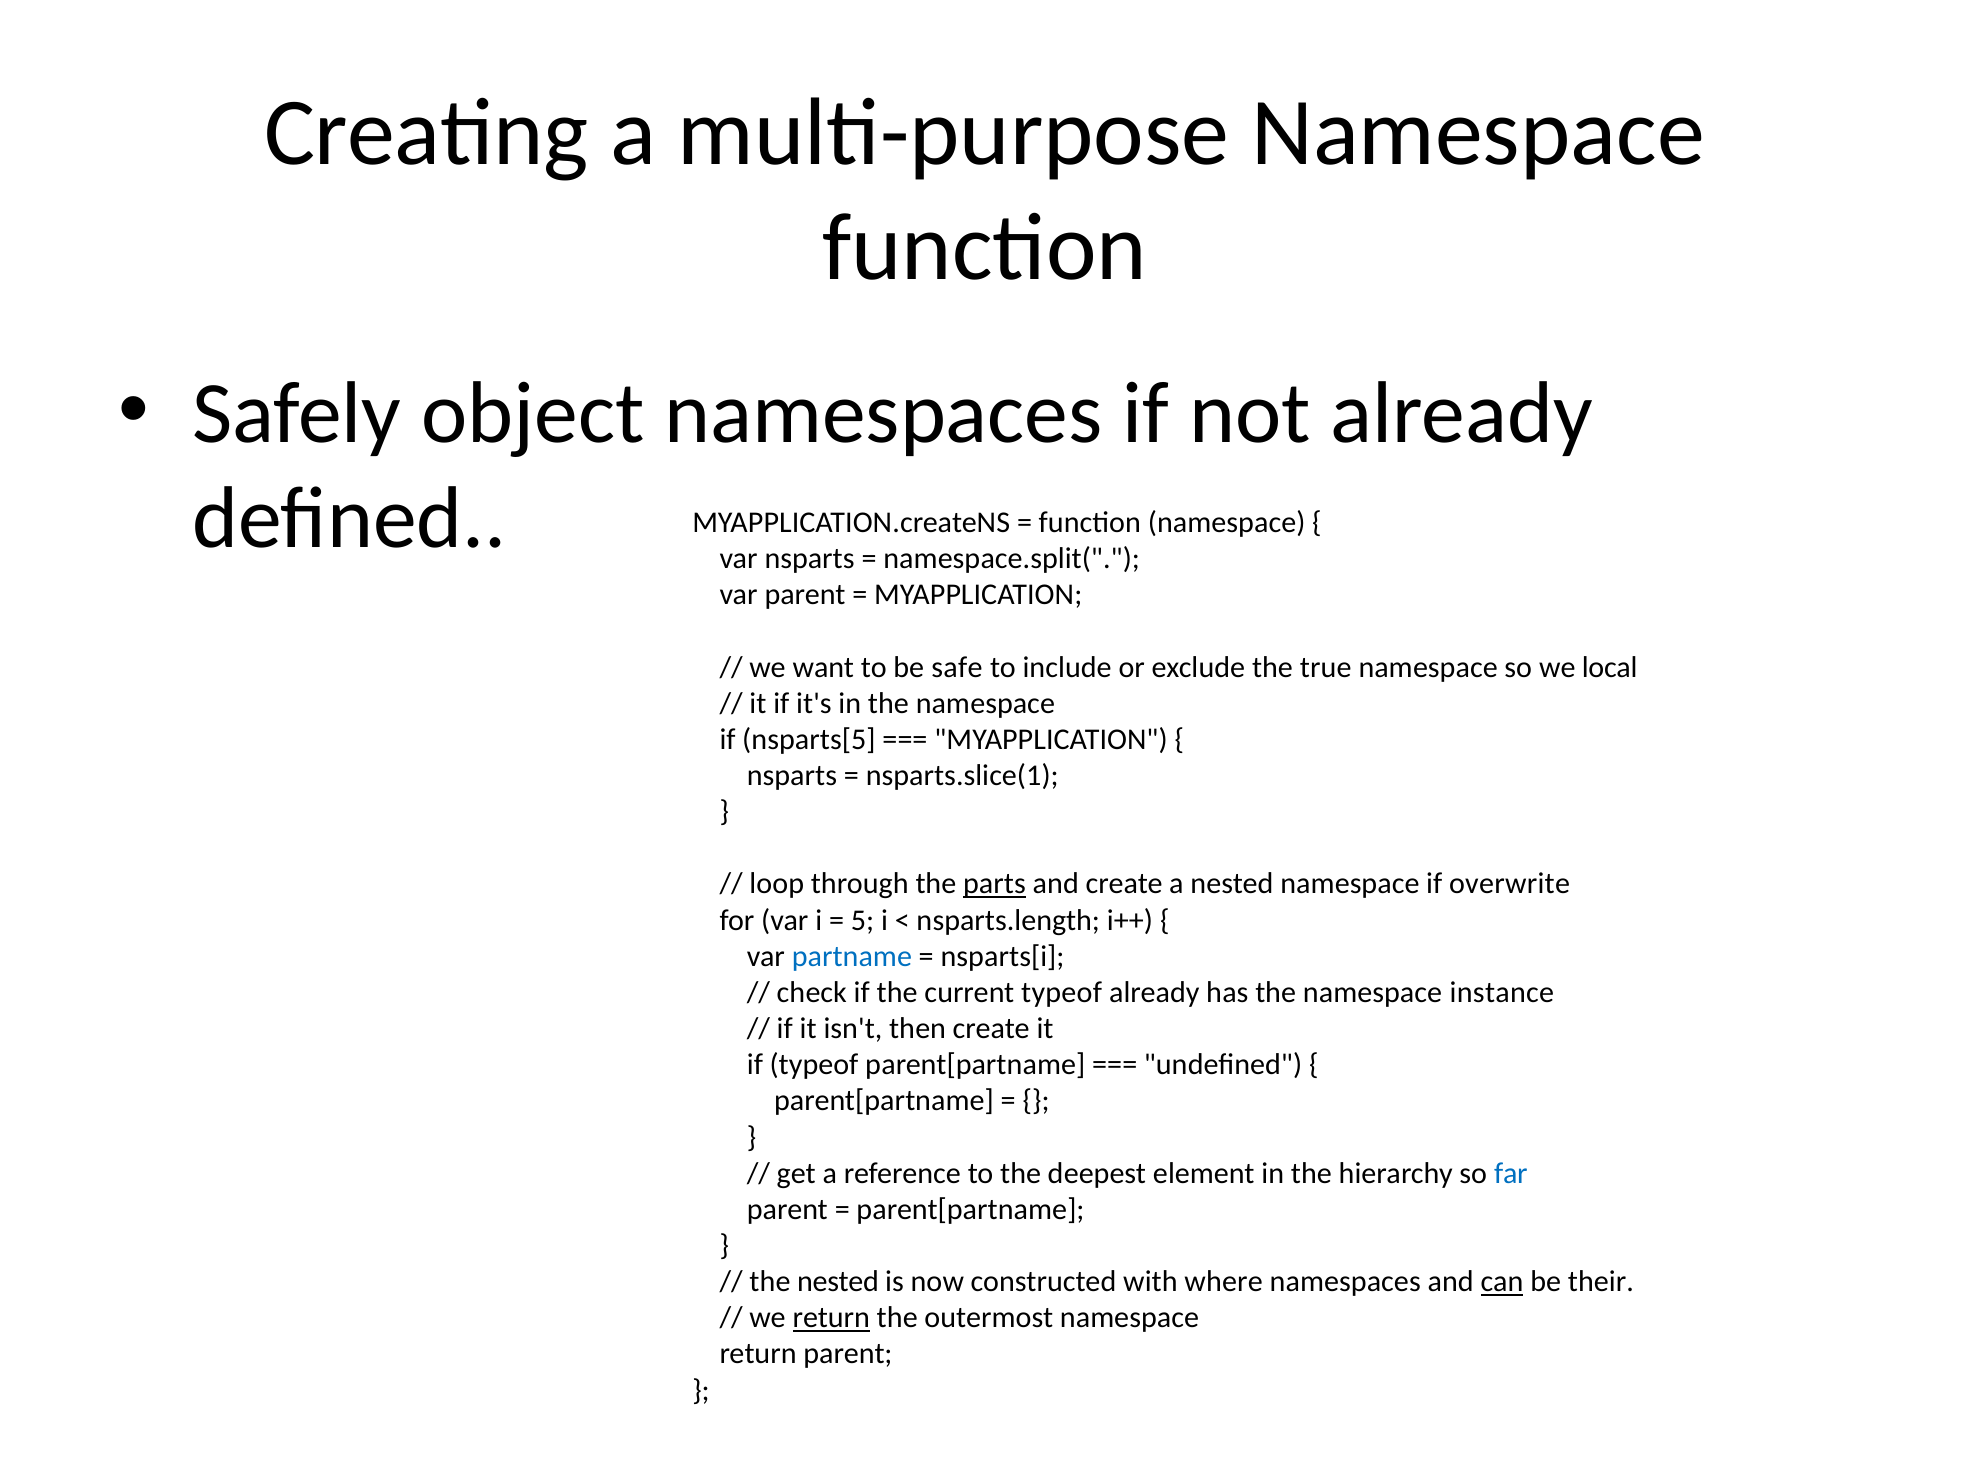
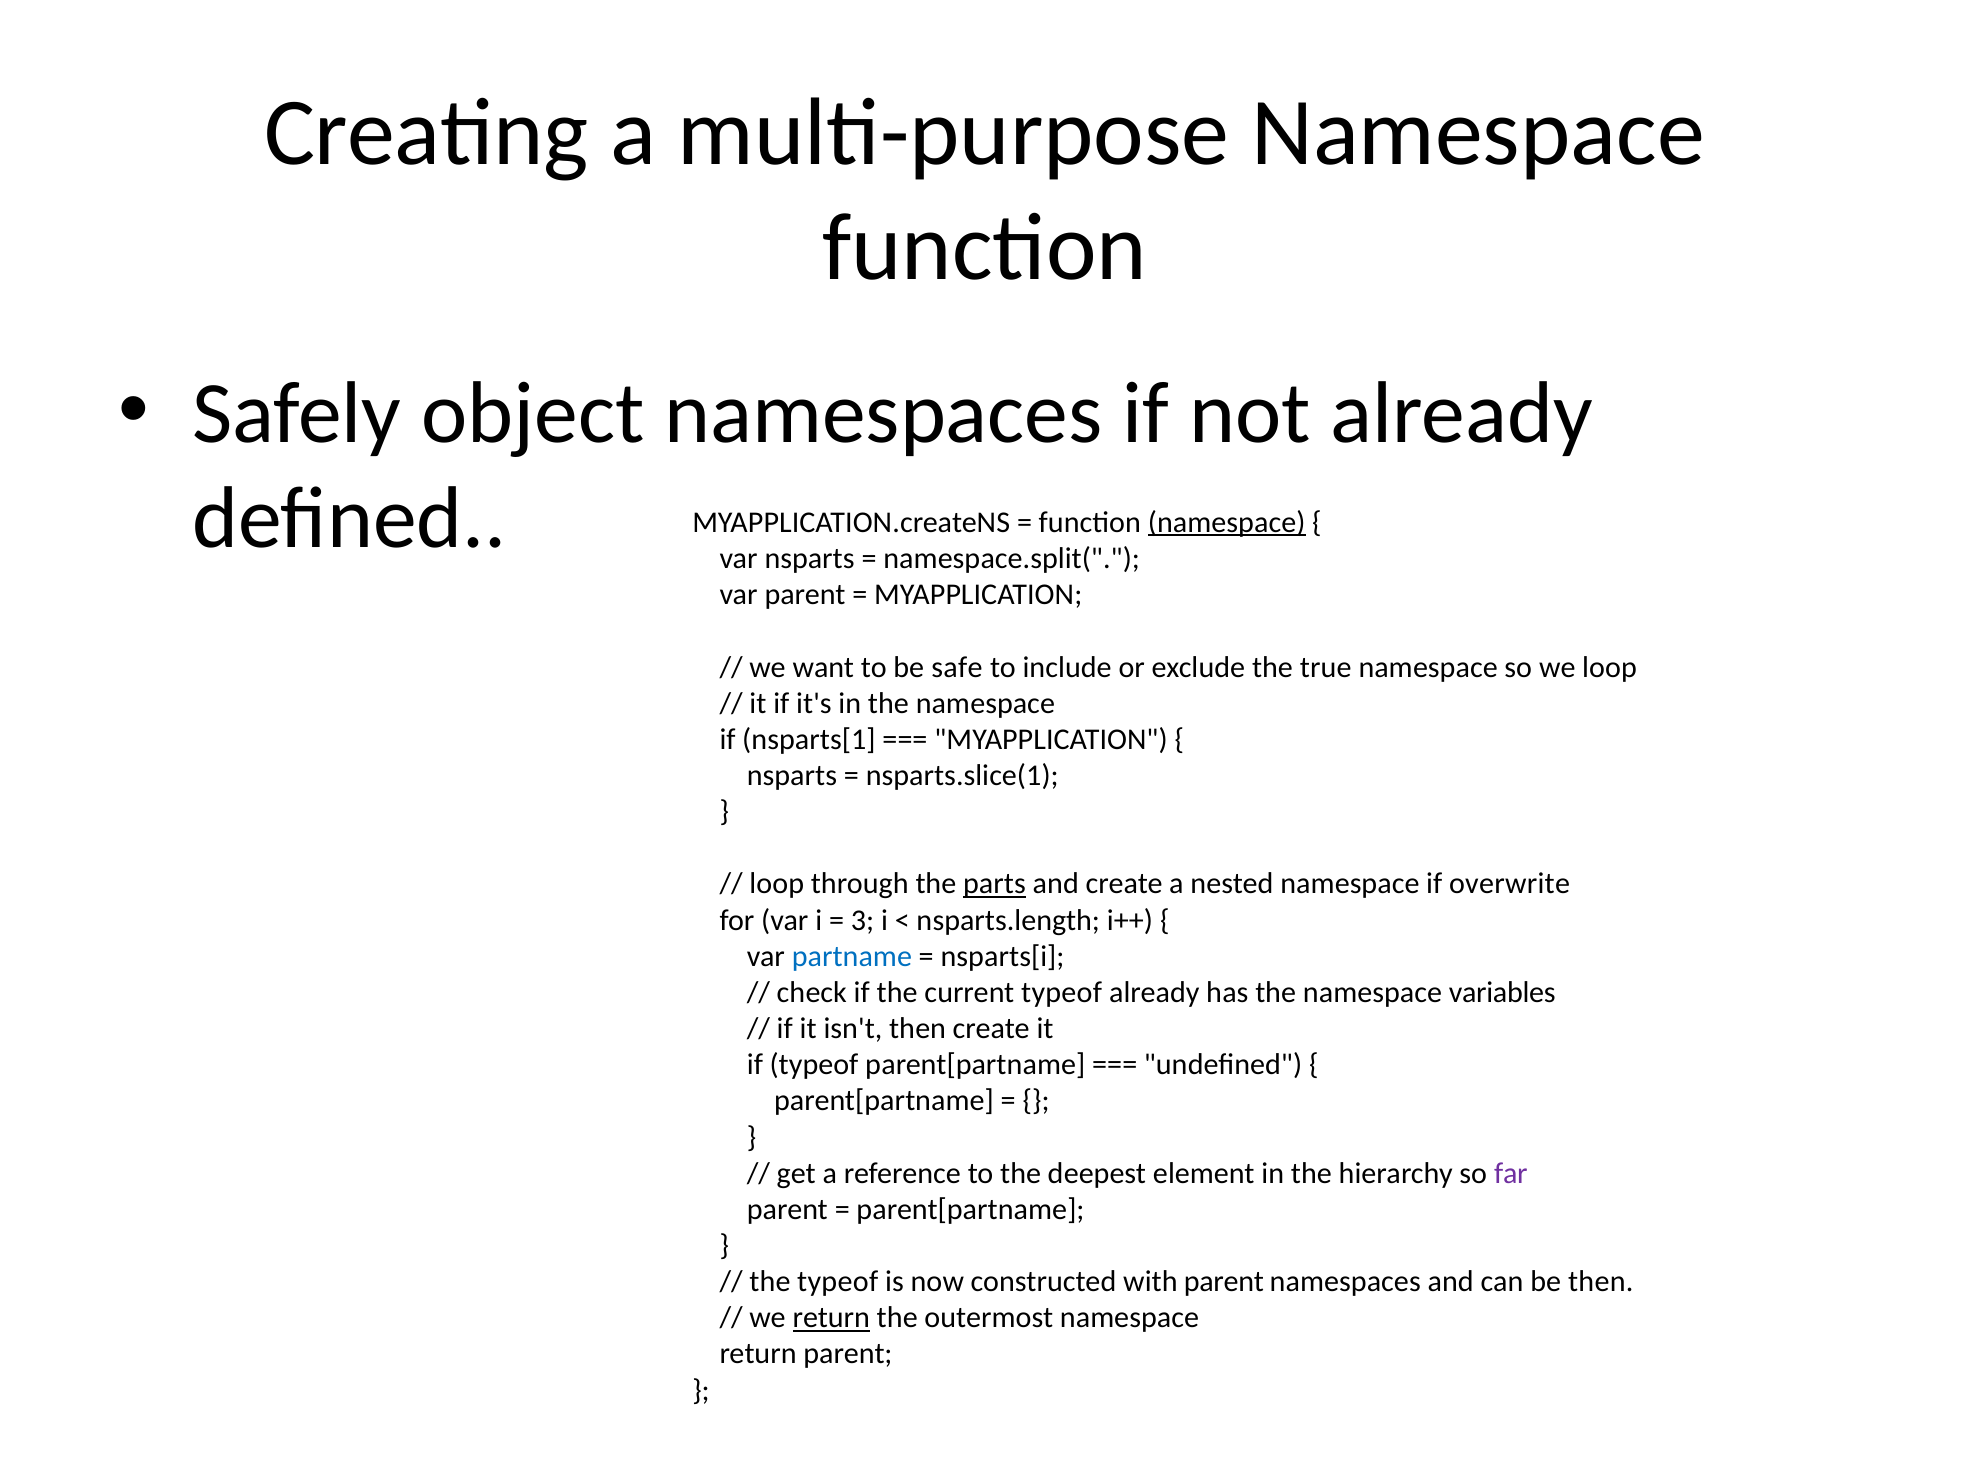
namespace underline: none -> present (1227, 522)
we local: local -> loop (1609, 667)
nsparts[5: nsparts[5 -> nsparts[1 (809, 739)
5: 5 -> 3 (863, 920)
instance: instance -> variables (1502, 992)
far colour: blue -> purple (1511, 1173)
the nested: nested -> typeof (838, 1281)
with where: where -> parent (1224, 1281)
can underline: present -> none (1502, 1281)
be their: their -> then (1601, 1281)
